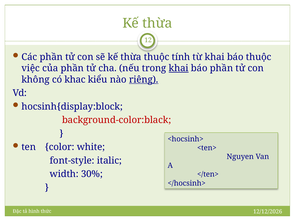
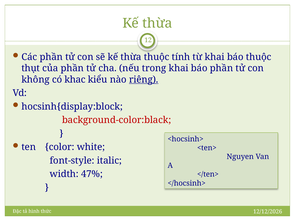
việc: việc -> thụt (31, 68)
khai underline: present -> none (179, 68)
30%: 30% -> 47% (92, 174)
